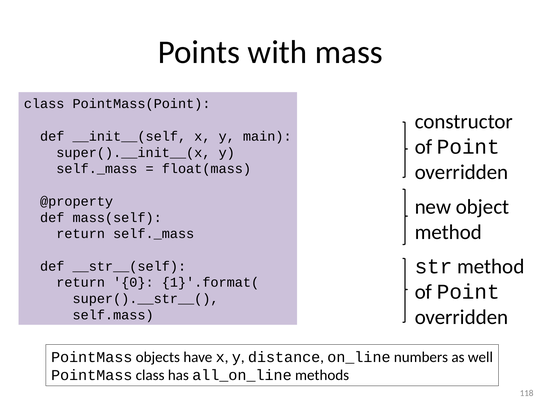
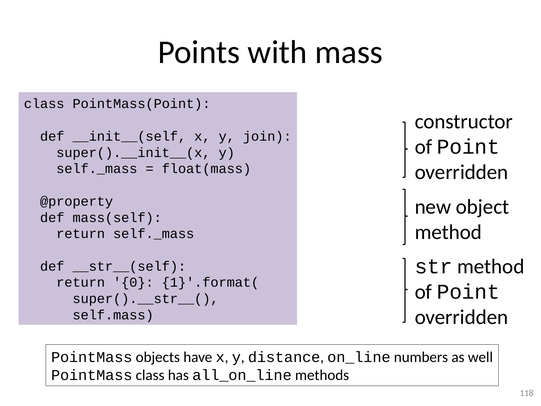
main: main -> join (267, 136)
